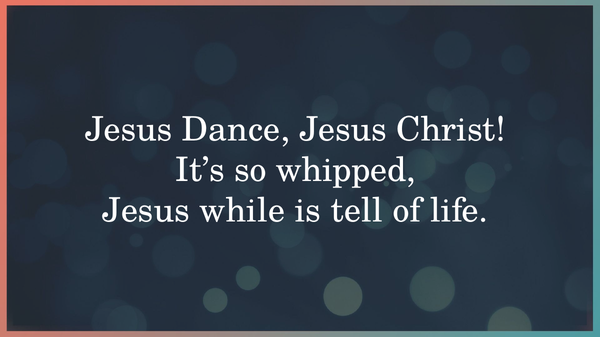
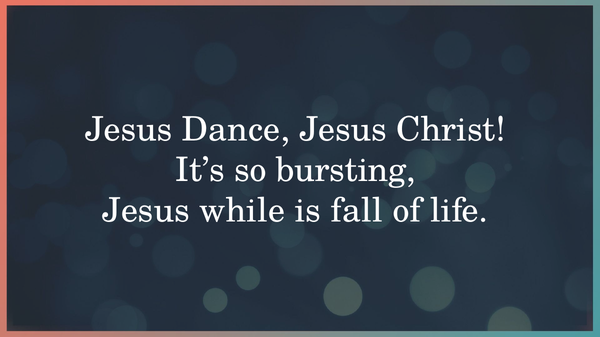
whipped: whipped -> bursting (346, 170)
tell: tell -> fall (357, 211)
